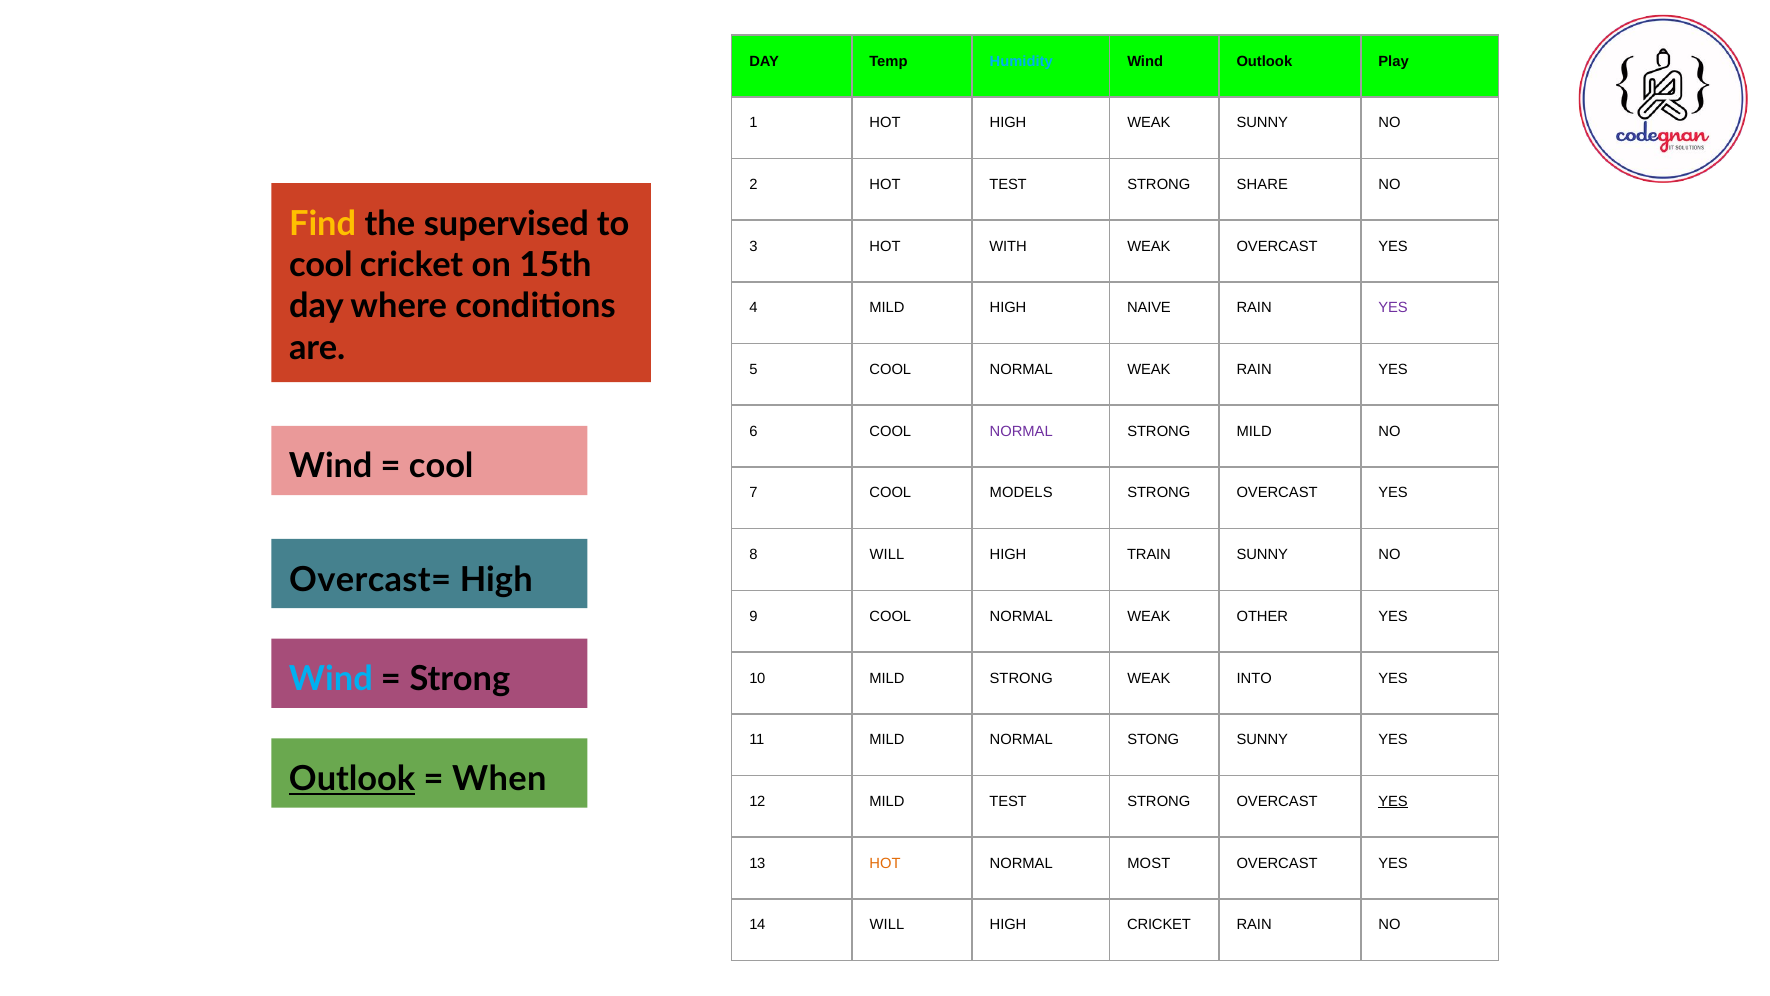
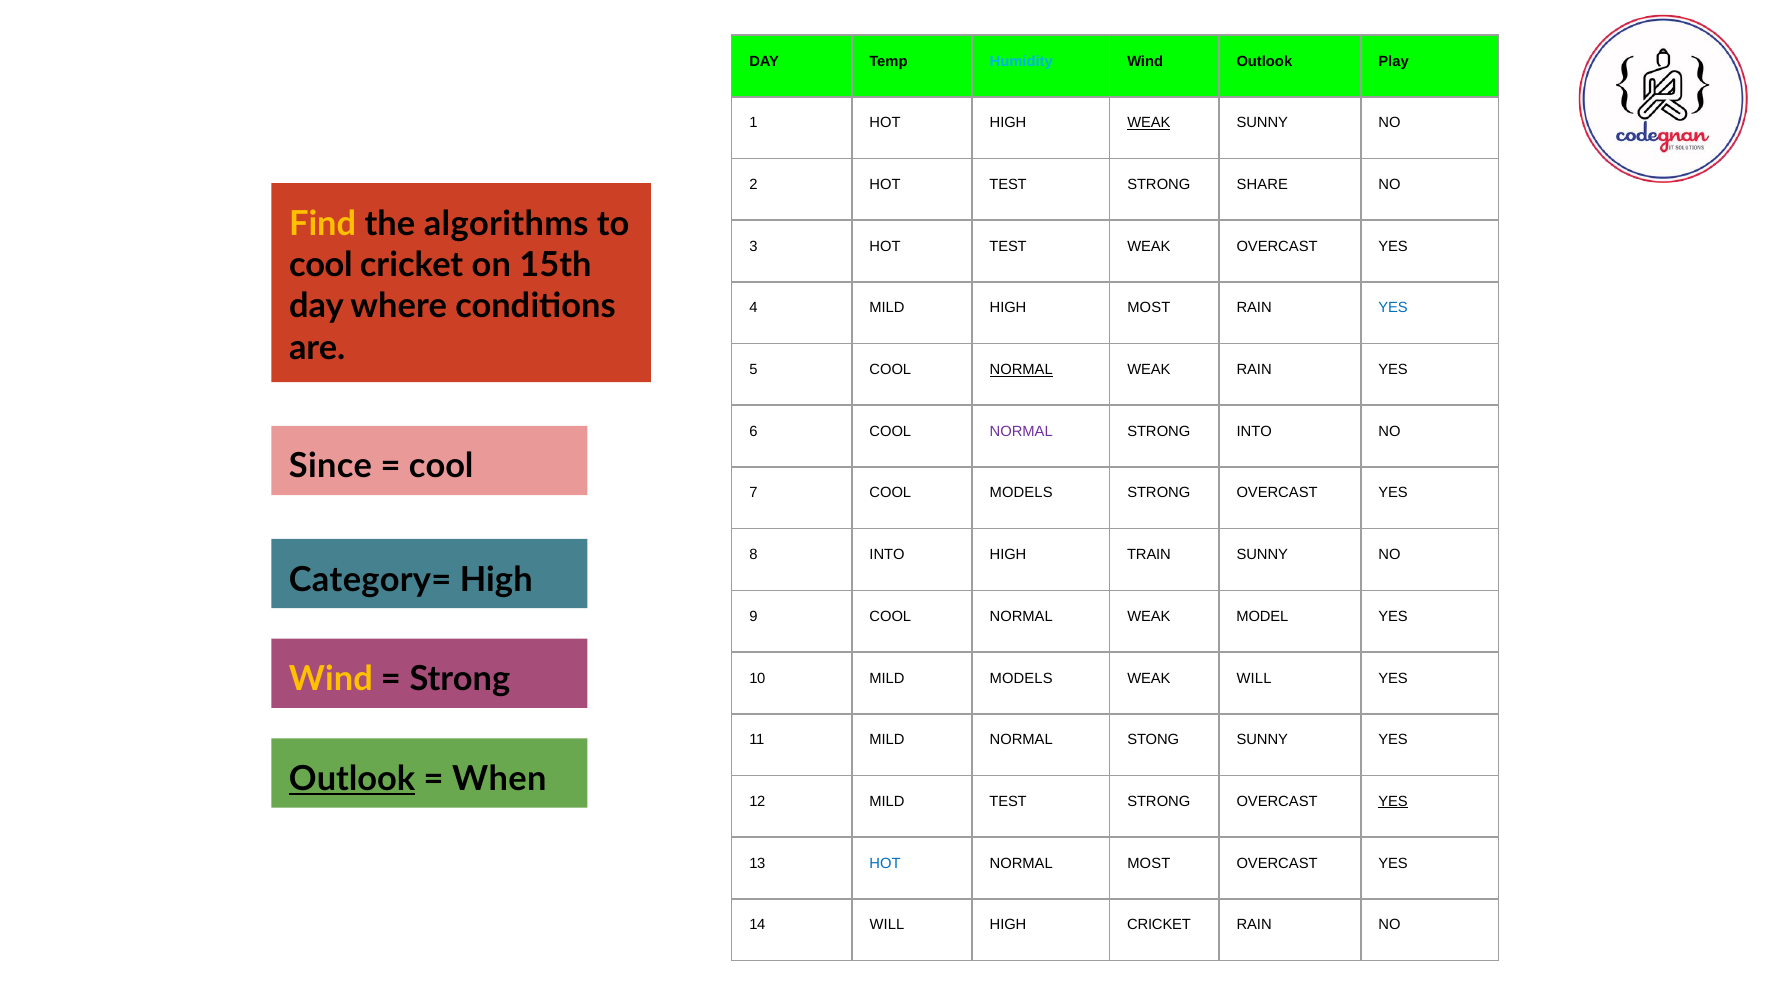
WEAK underline: none -> present (1149, 123)
supervised: supervised -> algorithms (506, 224)
3 HOT WITH: WITH -> TEST (1008, 246)
HIGH NAIVE: NAIVE -> MOST (1149, 308)
YES colour: purple -> blue (1393, 308)
NORMAL underline: none -> present (1021, 370)
STRONG MILD: MILD -> INTO (1254, 431)
Wind: Wind -> Since (330, 466)
8 WILL: WILL -> INTO (887, 555)
Overcast=: Overcast= -> Category= (370, 580)
OTHER: OTHER -> MODEL (1262, 616)
Wind colour: light blue -> yellow (331, 679)
MILD STRONG: STRONG -> MODELS (1021, 678)
WEAK INTO: INTO -> WILL (1254, 678)
HOT colour: orange -> blue (885, 863)
